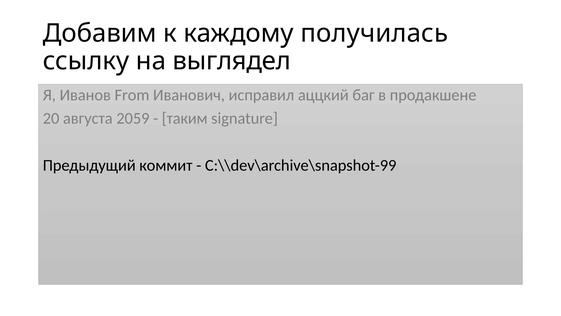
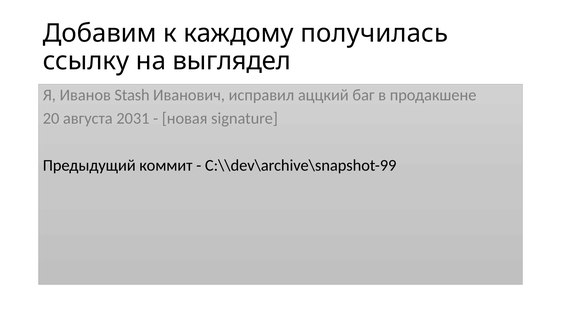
From: From -> Stash (132, 95)
2059: 2059 -> 2031 (133, 118)
таким: таким -> новая (185, 118)
